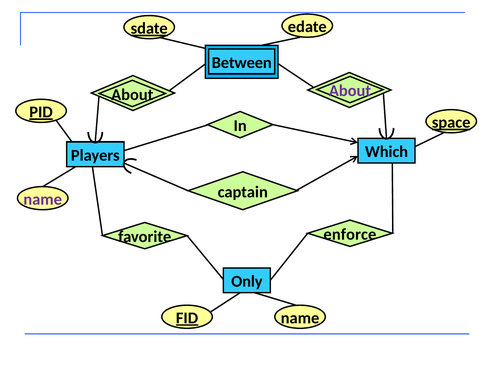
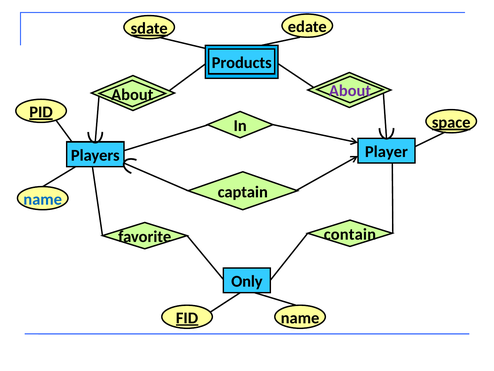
Between: Between -> Products (242, 63)
Which: Which -> Player (386, 152)
name colour: purple -> blue (43, 199)
enforce: enforce -> contain (350, 234)
